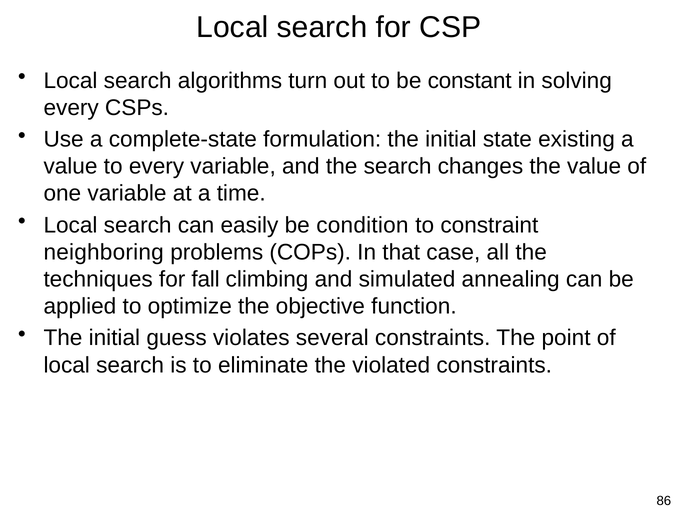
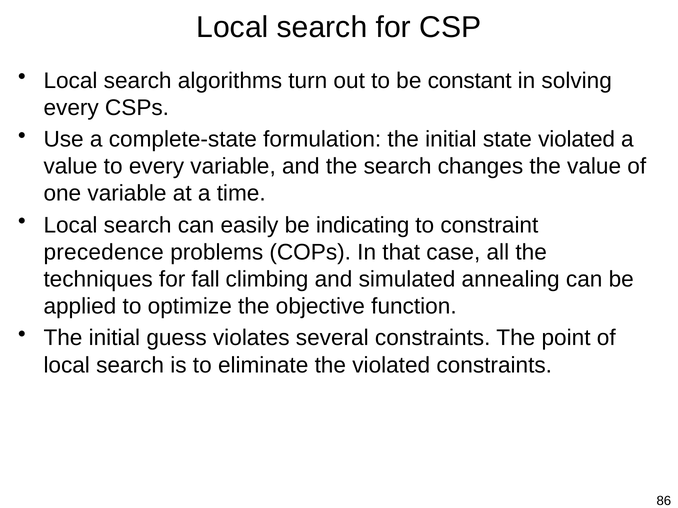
state existing: existing -> violated (577, 139)
condition: condition -> indicating (363, 225)
neighboring: neighboring -> precedence (104, 252)
